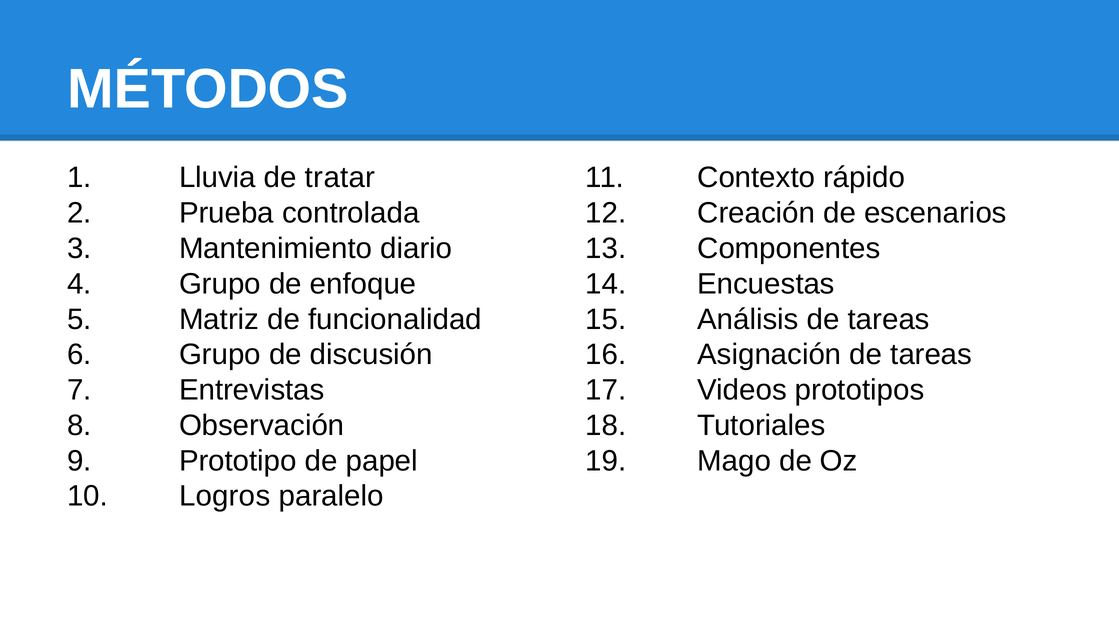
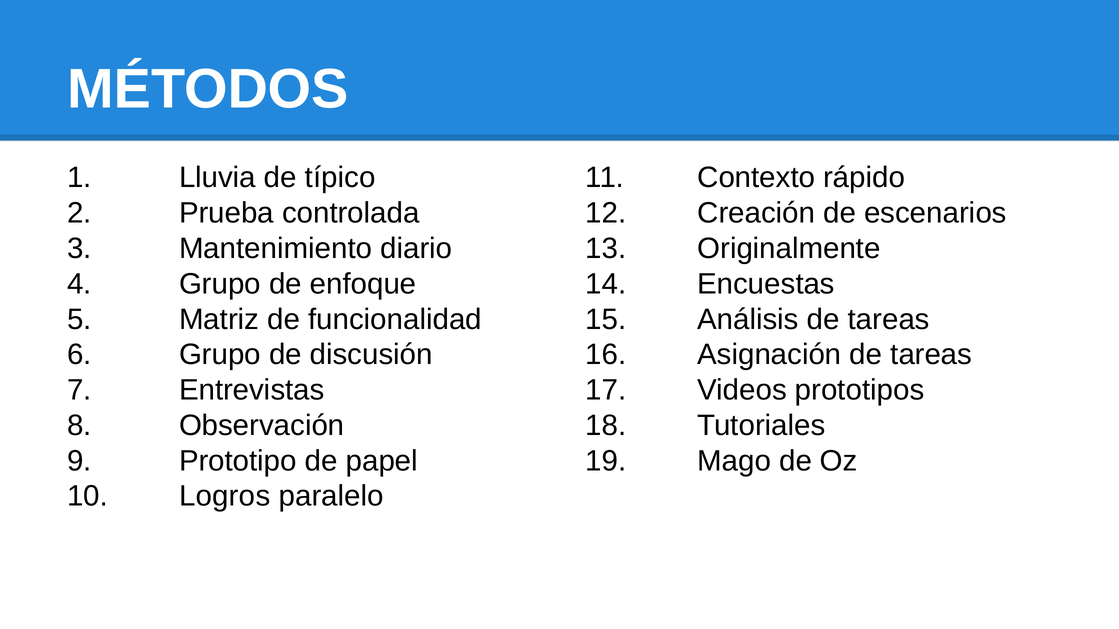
tratar: tratar -> típico (340, 178)
Componentes: Componentes -> Originalmente (789, 249)
